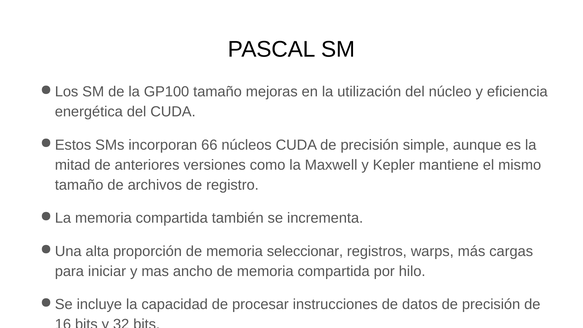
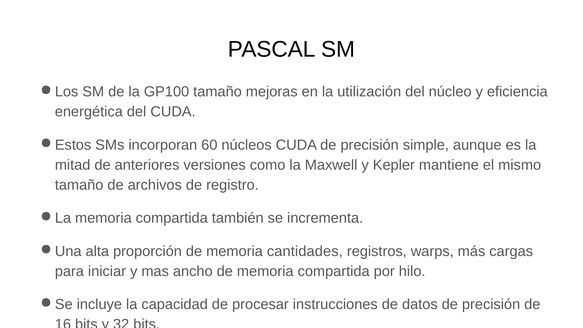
66: 66 -> 60 (209, 145)
seleccionar: seleccionar -> cantidades (305, 251)
